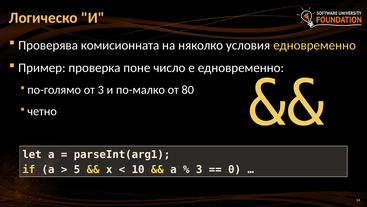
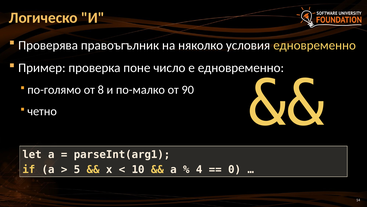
комисионната: комисионната -> правоъгълник (120, 45)
от 3: 3 -> 8 (101, 90)
80: 80 -> 90 (188, 90)
3: 3 -> 4 (199, 169)
